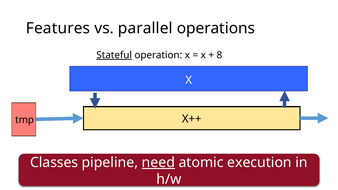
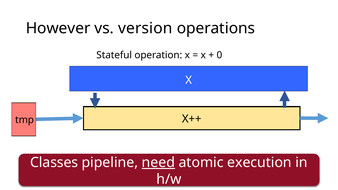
Features: Features -> However (58, 28)
parallel: parallel -> version (145, 28)
Stateful underline: present -> none (114, 55)
8: 8 -> 0 (219, 55)
